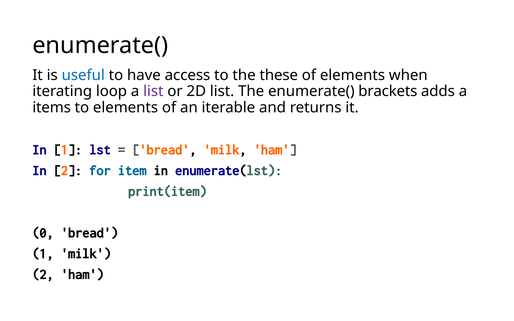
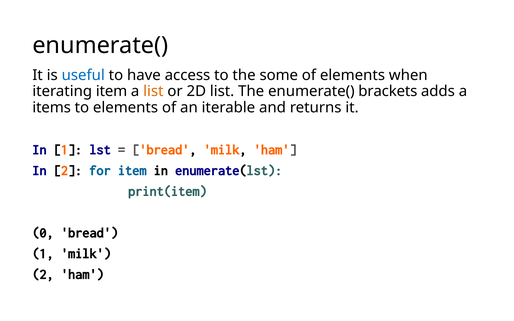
these: these -> some (279, 75)
iterating loop: loop -> item (112, 91)
list colour: purple -> orange (153, 91)
